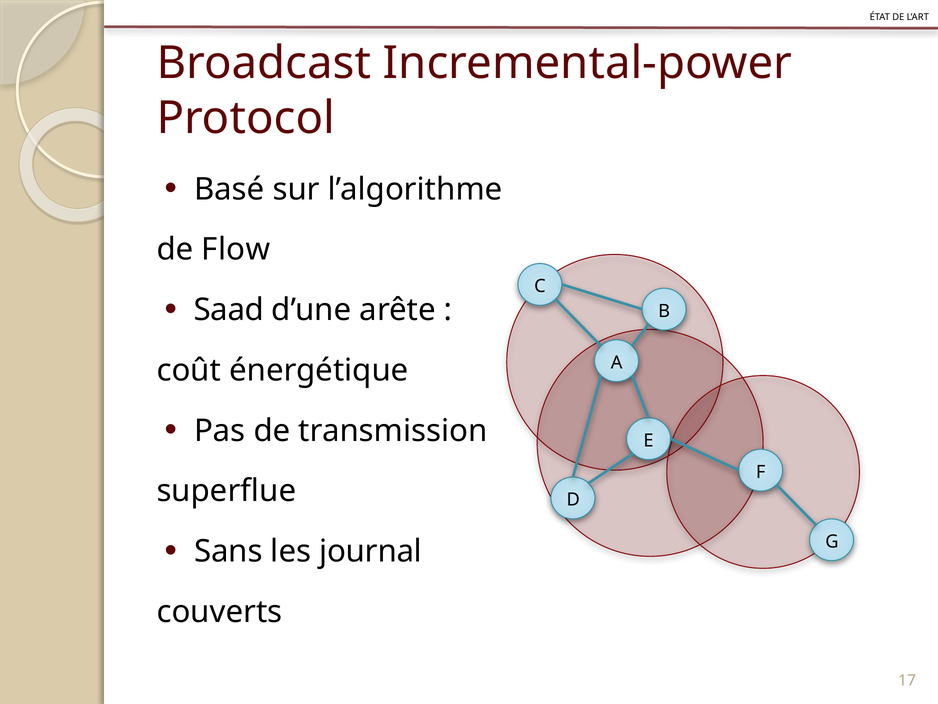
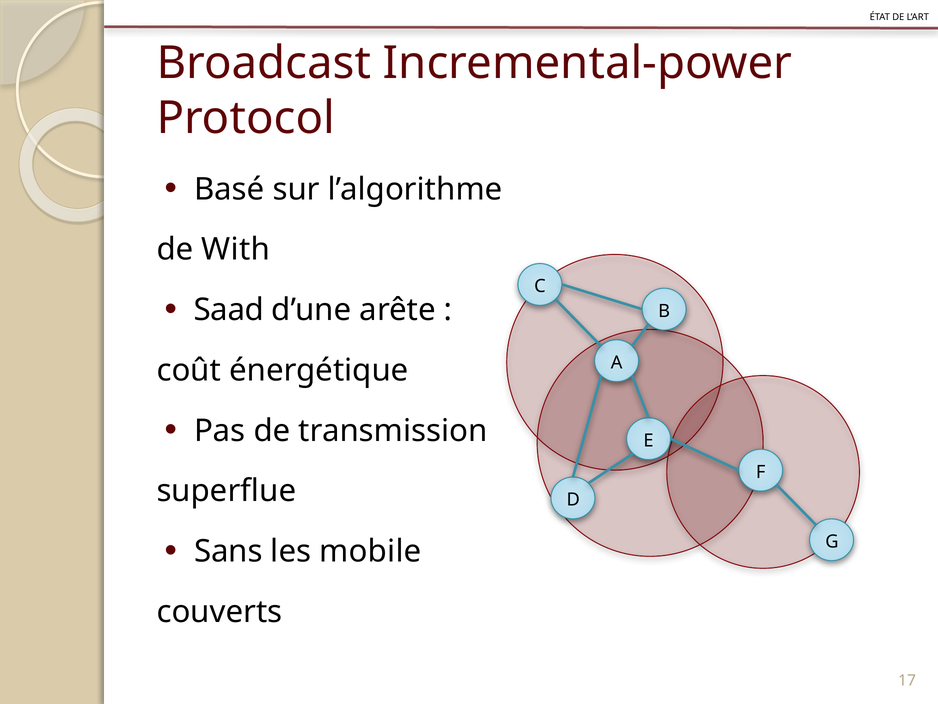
Flow: Flow -> With (236, 249)
journal: journal -> mobile (370, 551)
